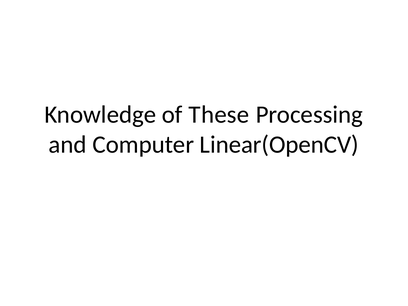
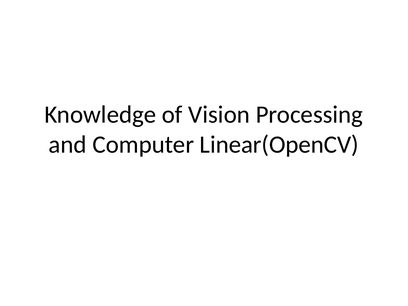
These: These -> Vision (219, 115)
